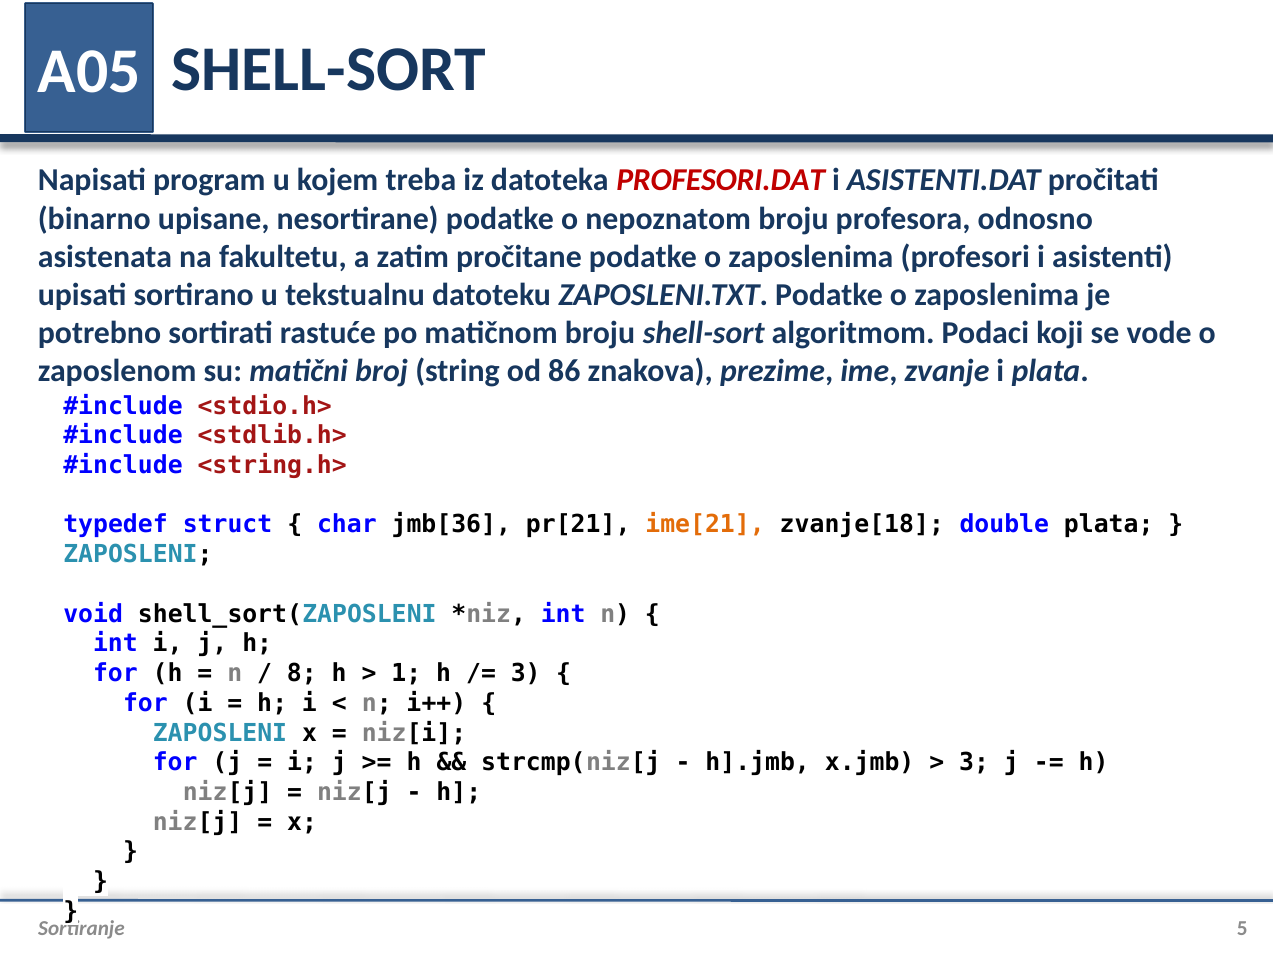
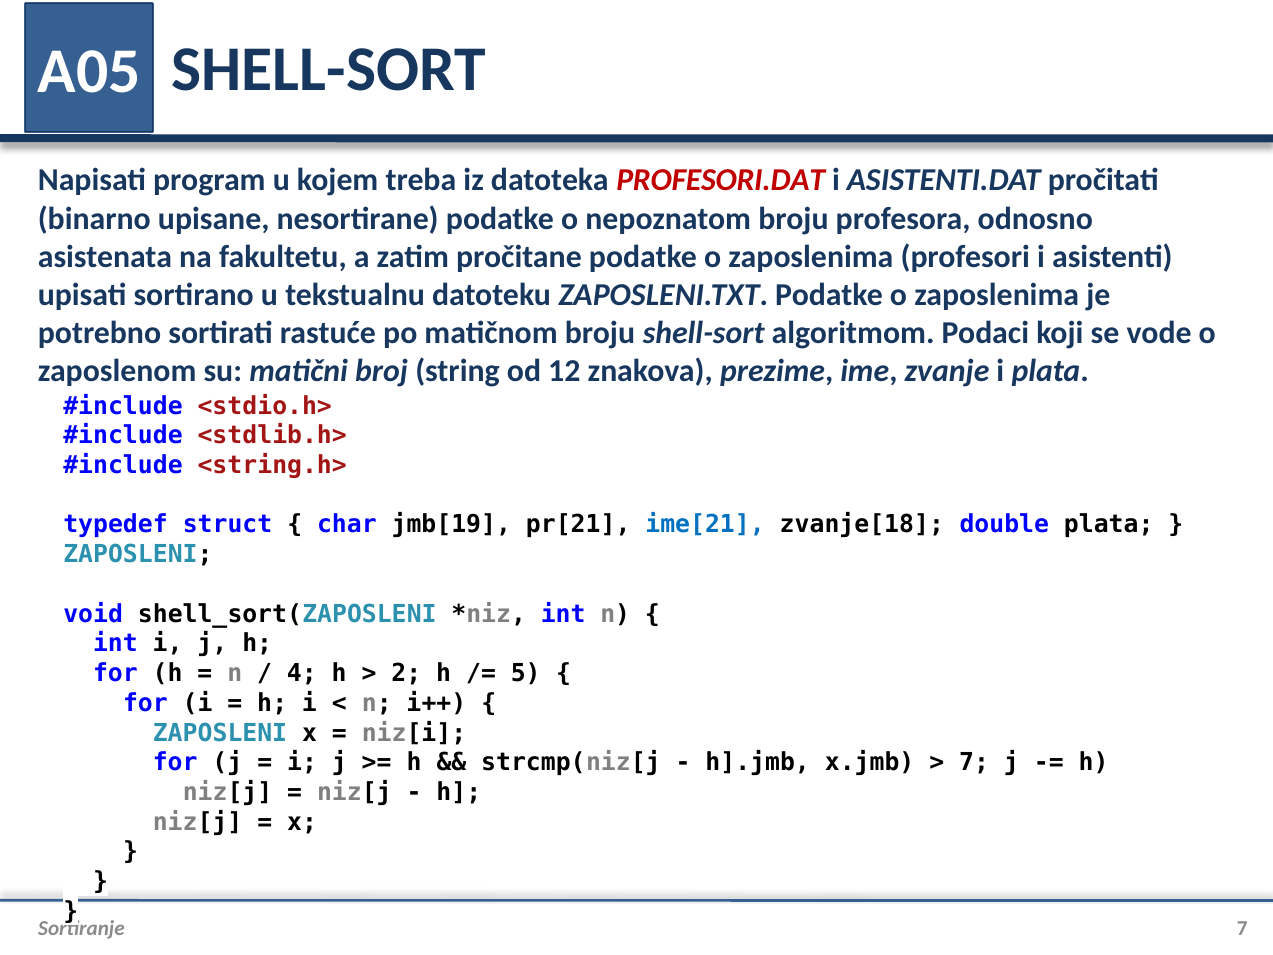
86: 86 -> 12 (564, 371)
jmb[36: jmb[36 -> jmb[19 (451, 525)
ime[21 colour: orange -> blue (705, 525)
8: 8 -> 4 (302, 673)
1: 1 -> 2 (406, 673)
3: 3 -> 5 (526, 673)
3: 3 -> 7 (974, 762)
Sortiranje 5: 5 -> 7 (1242, 928)
